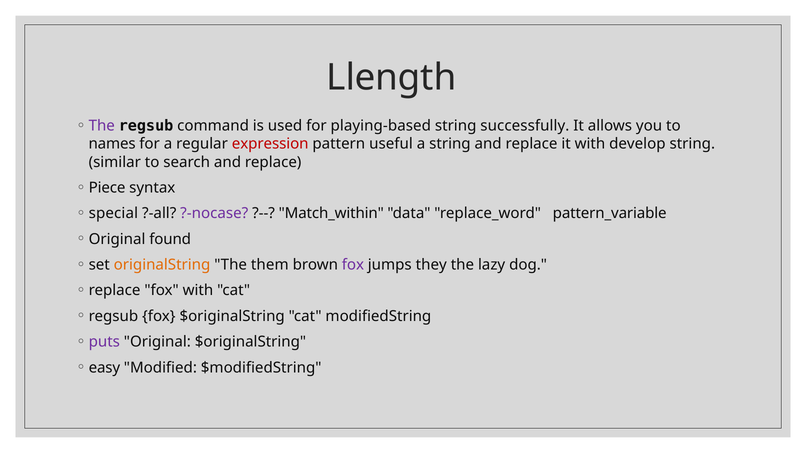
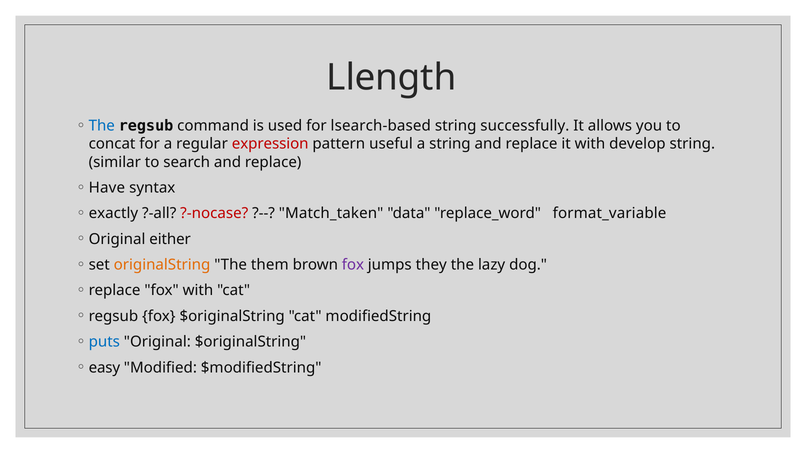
The colour: purple -> blue (102, 126)
playing-based: playing-based -> lsearch-based (381, 126)
names: names -> concat (112, 144)
Piece: Piece -> Have (107, 188)
special: special -> exactly (113, 214)
?-nocase colour: purple -> red (214, 214)
Match_within: Match_within -> Match_taken (331, 214)
pattern_variable: pattern_variable -> format_variable (610, 214)
found: found -> either (170, 239)
puts colour: purple -> blue (104, 342)
